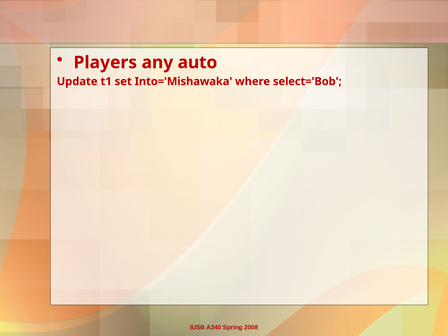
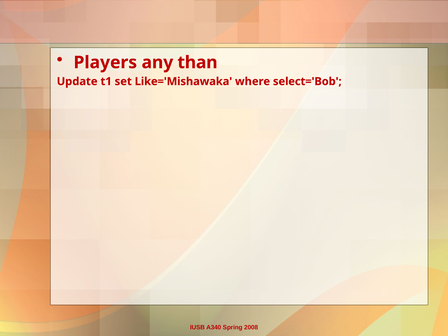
auto: auto -> than (197, 62)
Into='Mishawaka: Into='Mishawaka -> Like='Mishawaka (183, 81)
